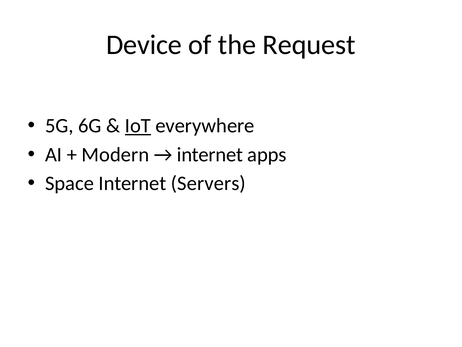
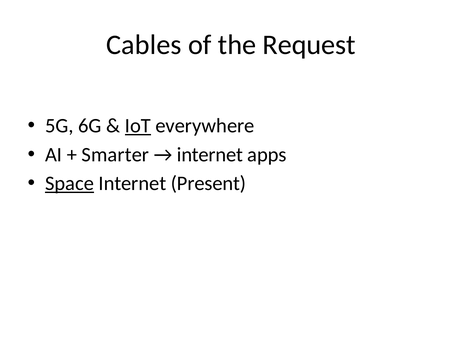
Device: Device -> Cables (144, 45)
Modern: Modern -> Smarter (115, 154)
Space underline: none -> present (69, 183)
Servers: Servers -> Present (208, 183)
